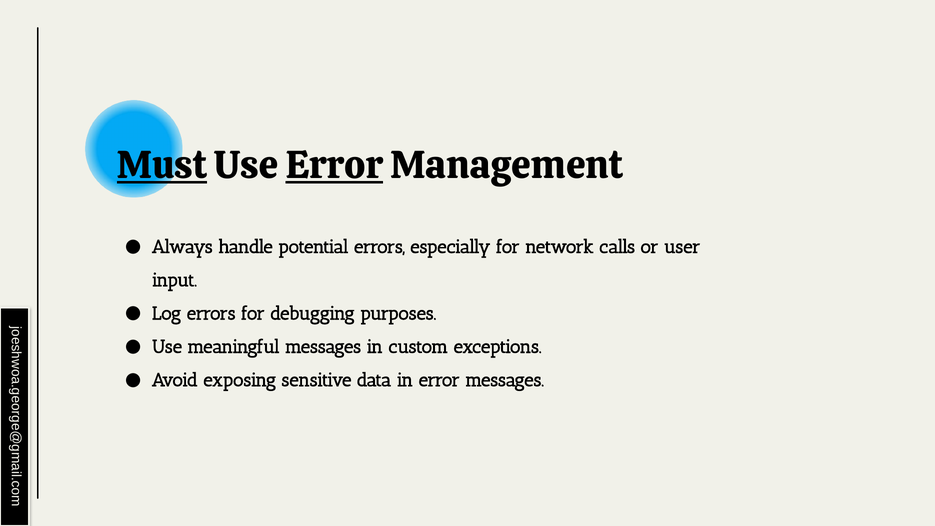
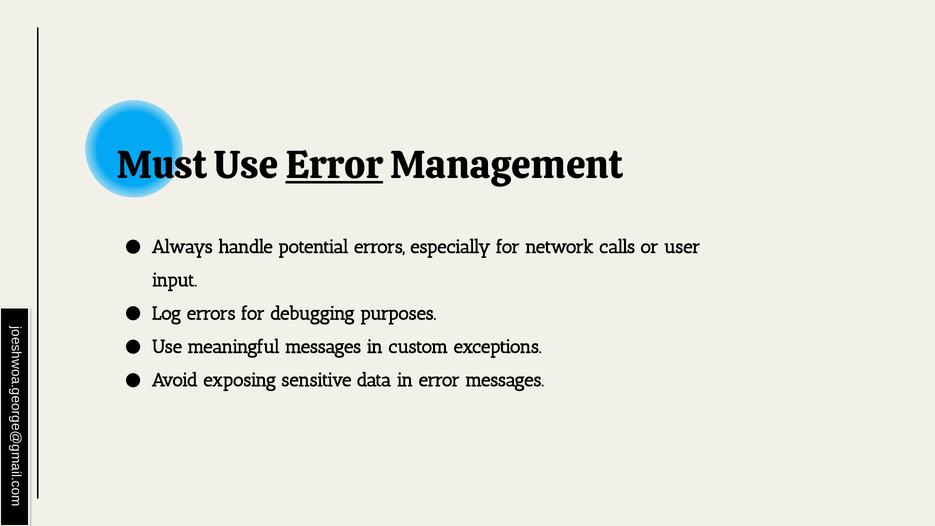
Must underline: present -> none (162, 166)
